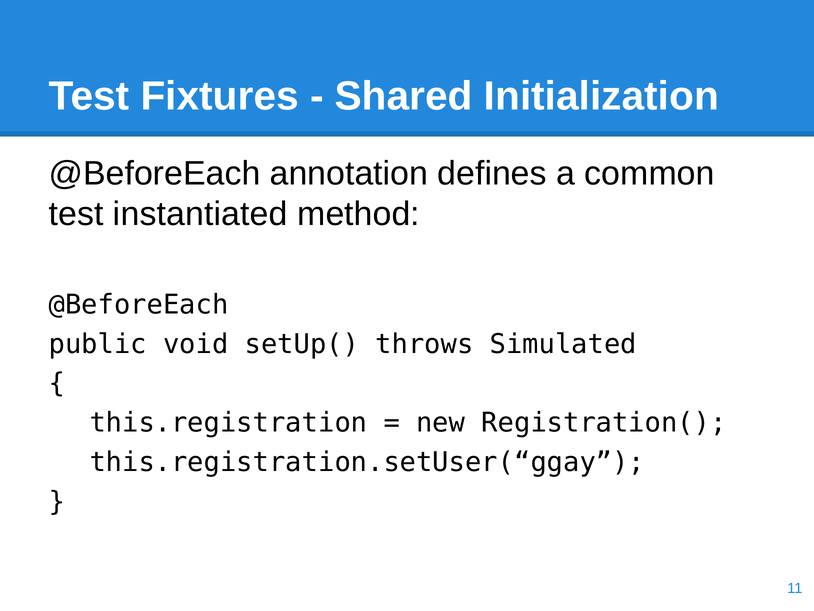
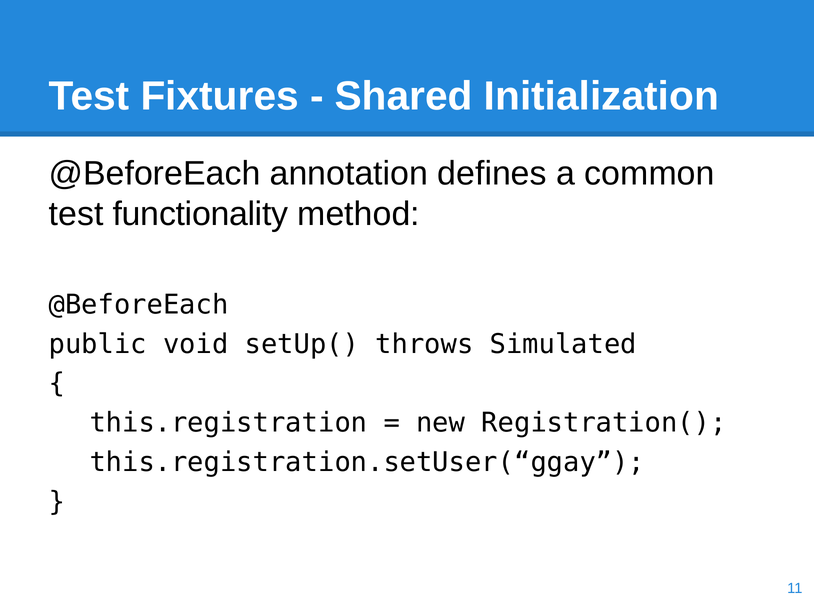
instantiated: instantiated -> functionality (201, 214)
